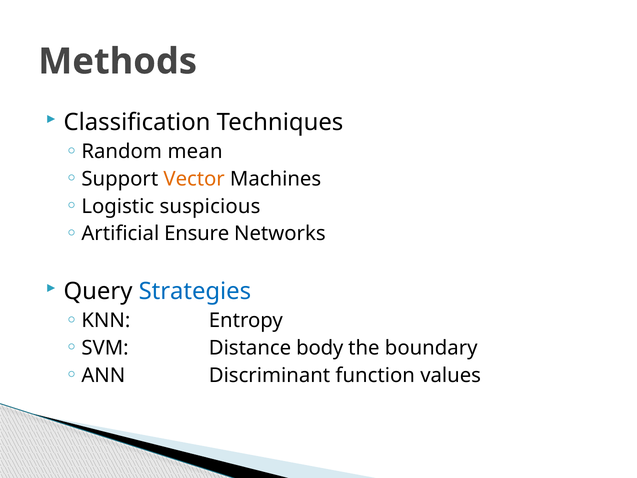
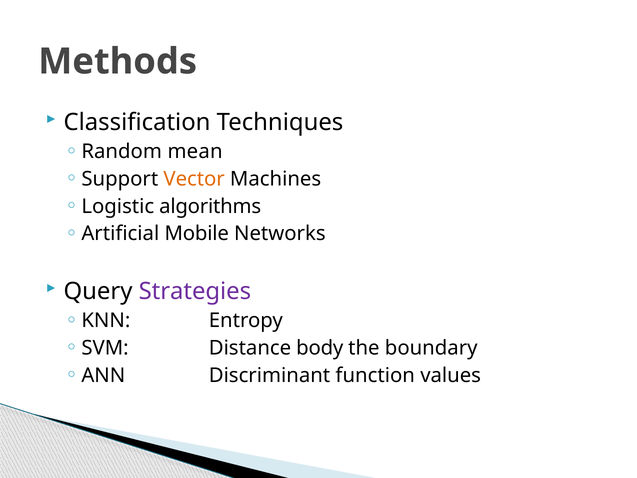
suspicious: suspicious -> algorithms (210, 206)
Ensure: Ensure -> Mobile (197, 234)
Strategies colour: blue -> purple (195, 291)
